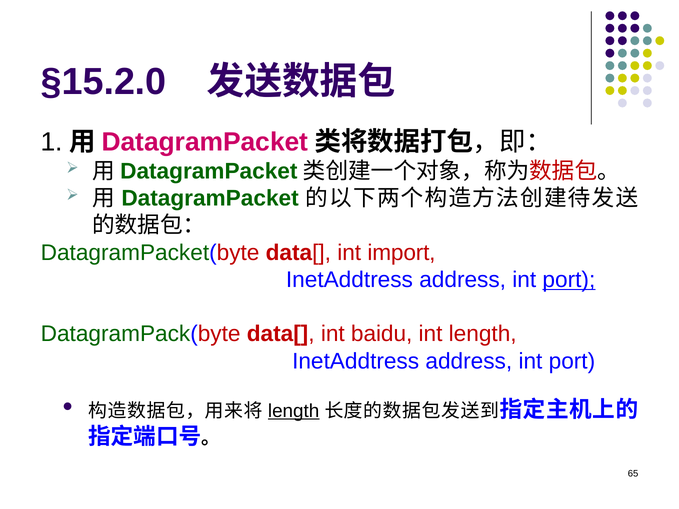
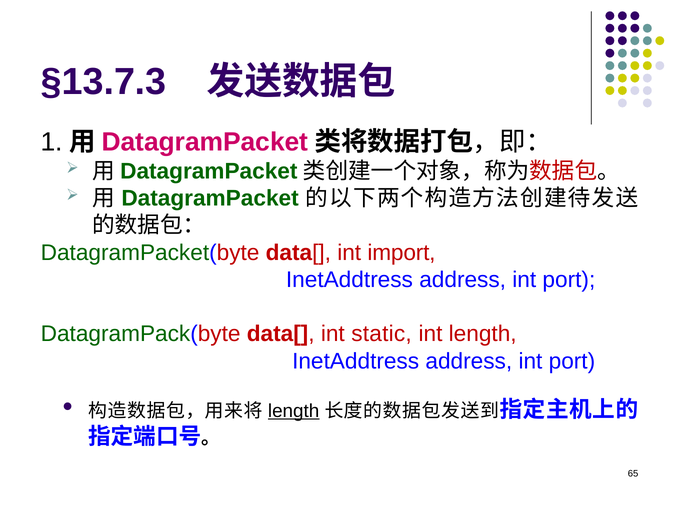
§15.2.0: §15.2.0 -> §13.7.3 (104, 82)
port underline: present -> none (569, 280)
baidu: baidu -> static (382, 334)
